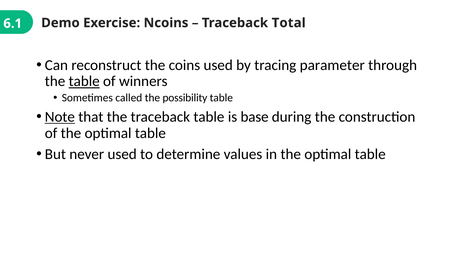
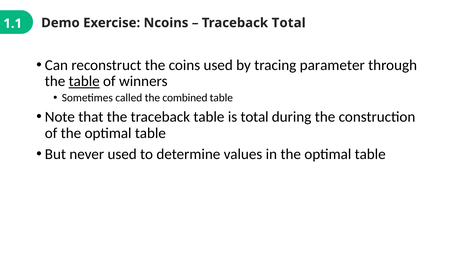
6.1: 6.1 -> 1.1 (13, 24)
possibility: possibility -> combined (185, 98)
Note underline: present -> none (60, 117)
is base: base -> total (255, 117)
